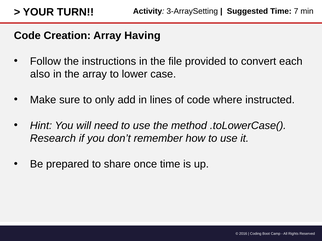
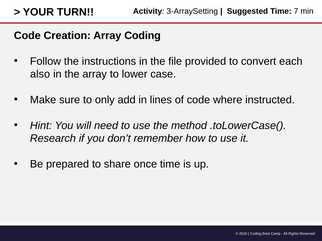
Array Having: Having -> Coding (143, 36)
